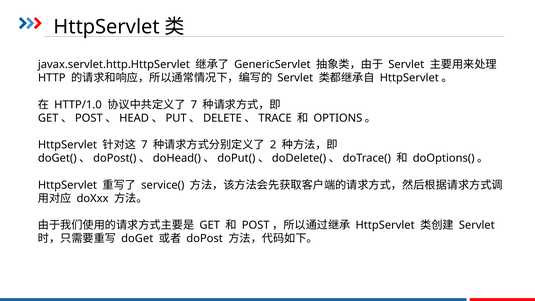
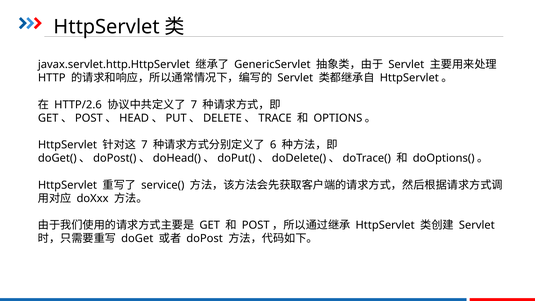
HTTP/1.0: HTTP/1.0 -> HTTP/2.6 (78, 105)
2: 2 -> 6 (273, 145)
